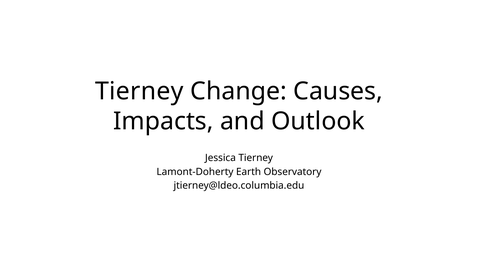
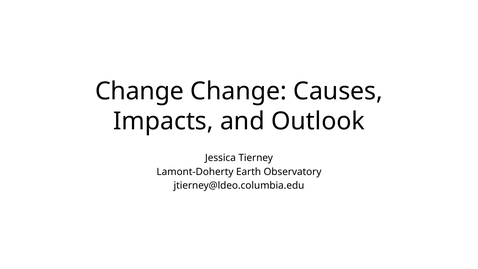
Tierney: Tierney -> Change (140, 91)
